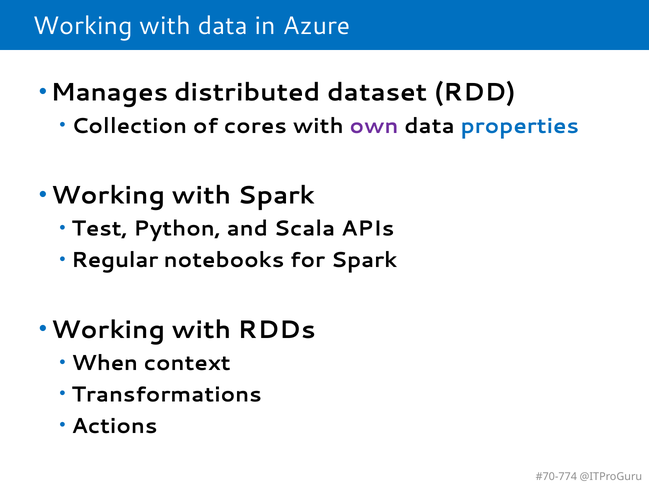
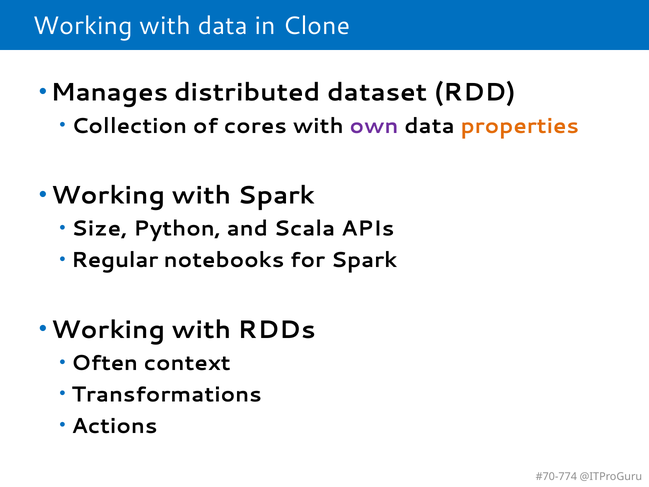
Azure: Azure -> Clone (316, 26)
properties colour: blue -> orange (520, 126)
Test: Test -> Size (99, 229)
When: When -> Often (105, 363)
